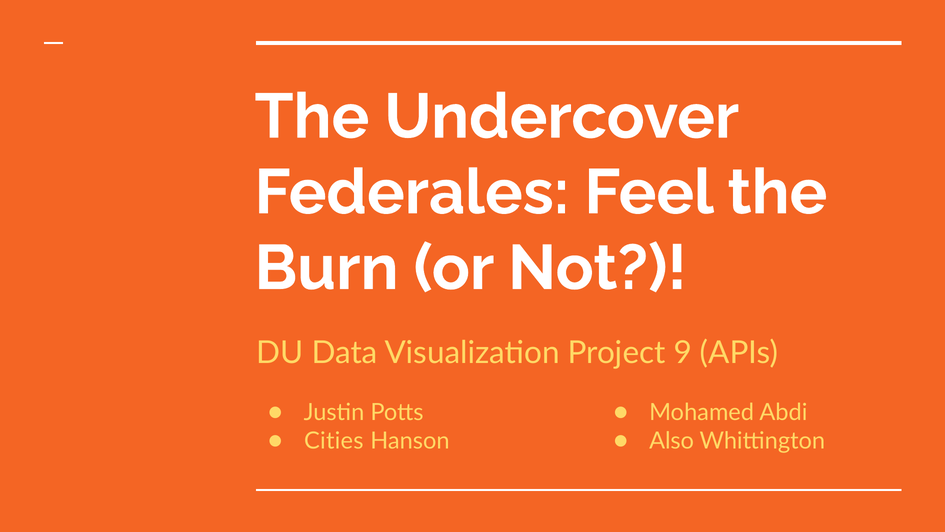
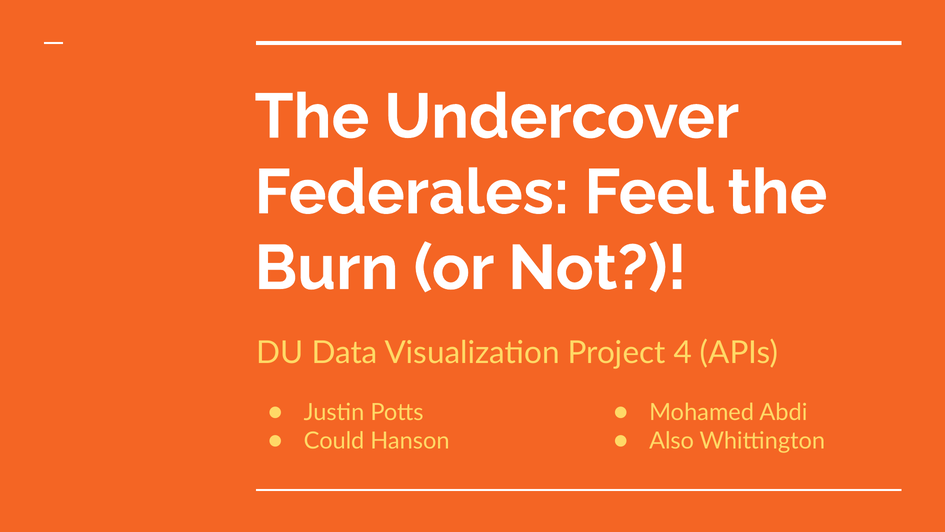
9: 9 -> 4 (683, 353)
Cities: Cities -> Could (334, 440)
